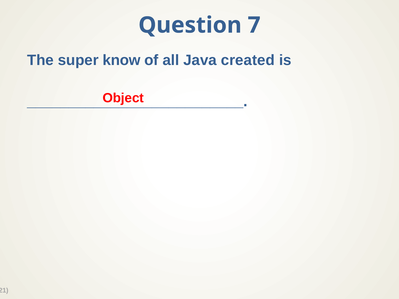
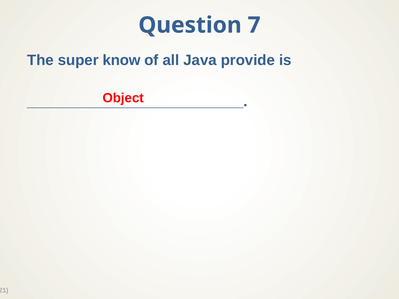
created: created -> provide (248, 60)
